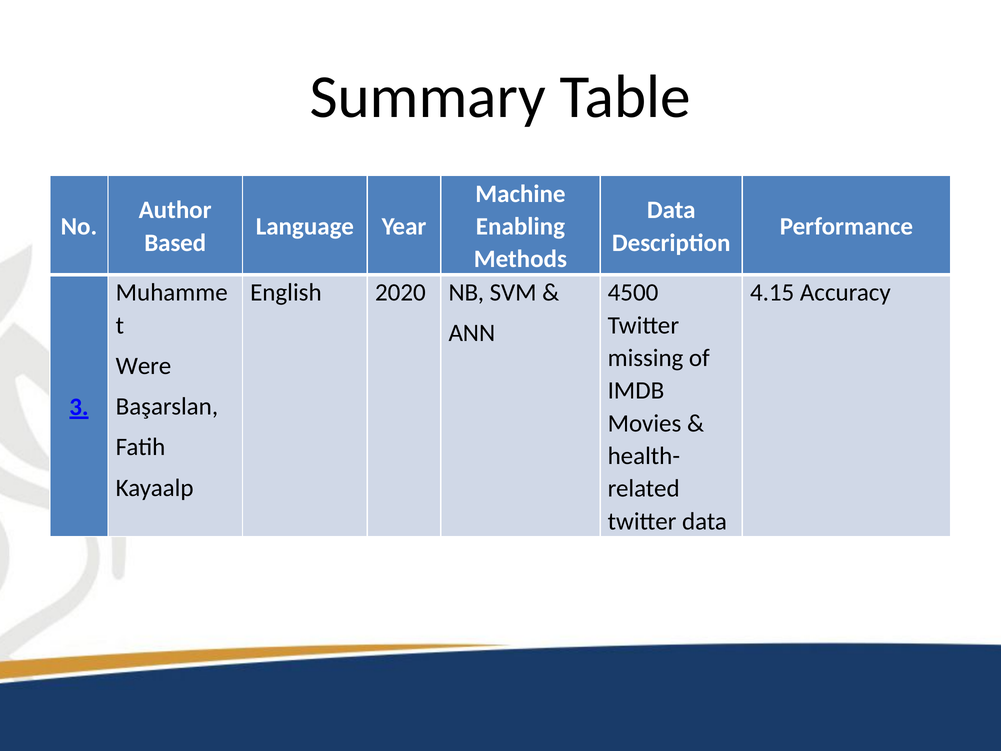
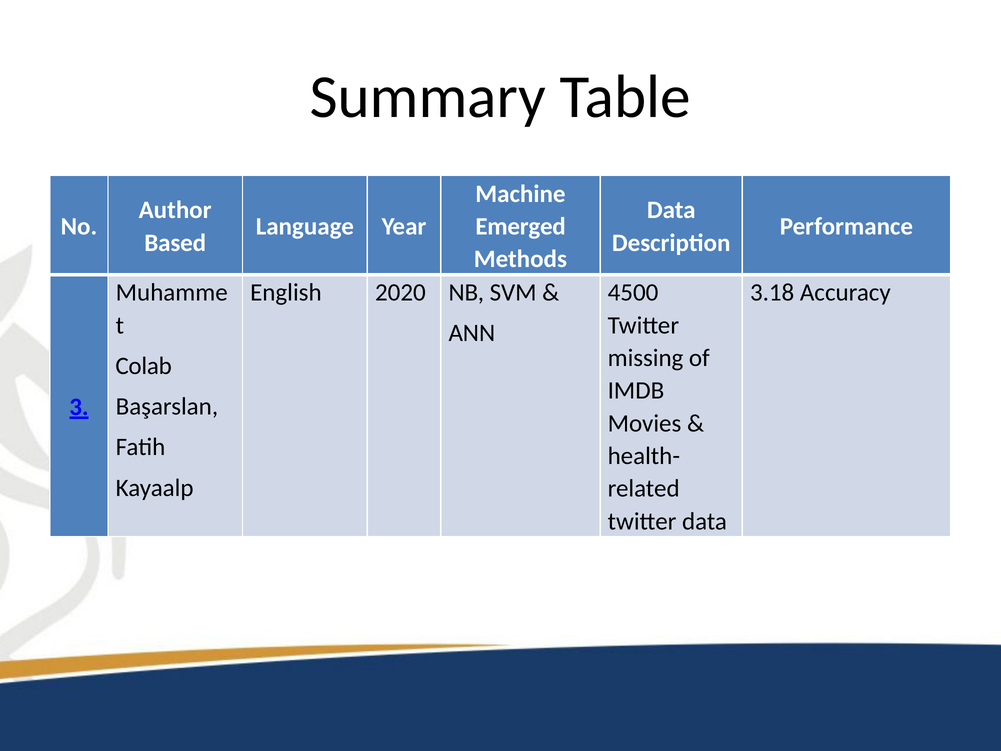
Enabling: Enabling -> Emerged (521, 226)
4.15: 4.15 -> 3.18 (772, 293)
Were: Were -> Colab (144, 366)
